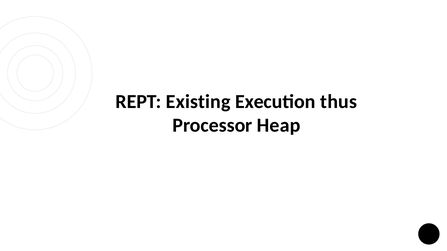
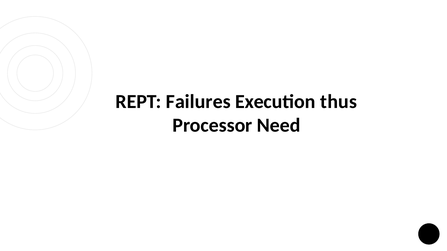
Existing: Existing -> Failures (198, 102)
Heap: Heap -> Need (279, 126)
